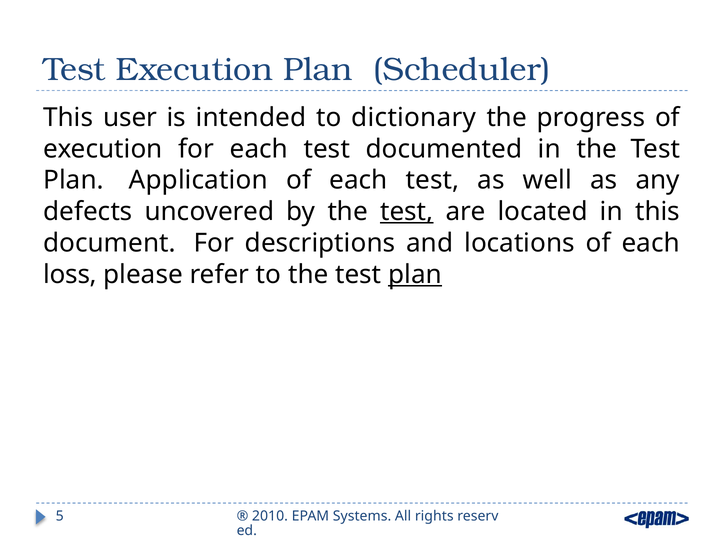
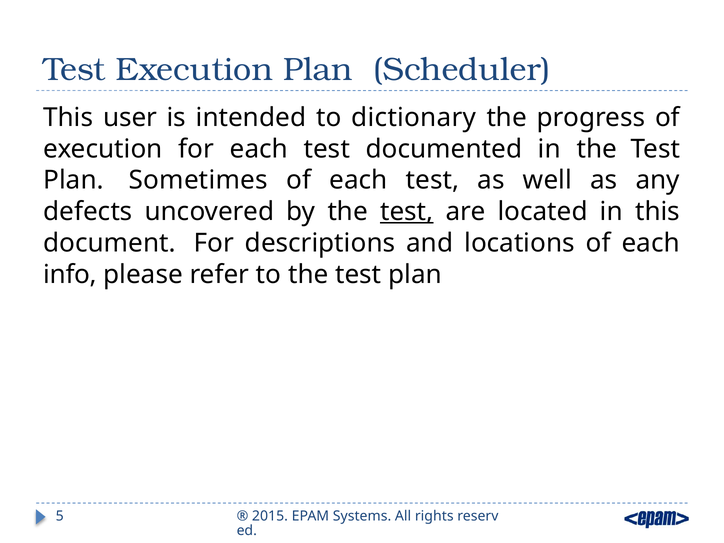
Application: Application -> Sometimes (198, 180)
loss: loss -> info (70, 274)
plan underline: present -> none (415, 274)
2010: 2010 -> 2015 (270, 516)
